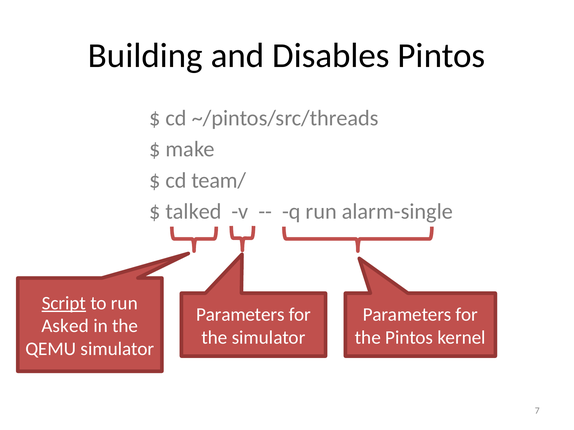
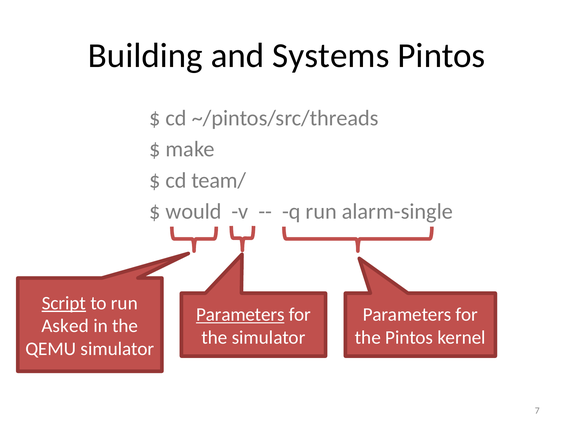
Disables: Disables -> Systems (331, 56)
talked: talked -> would (194, 212)
Parameters underline: none -> present (240, 315)
